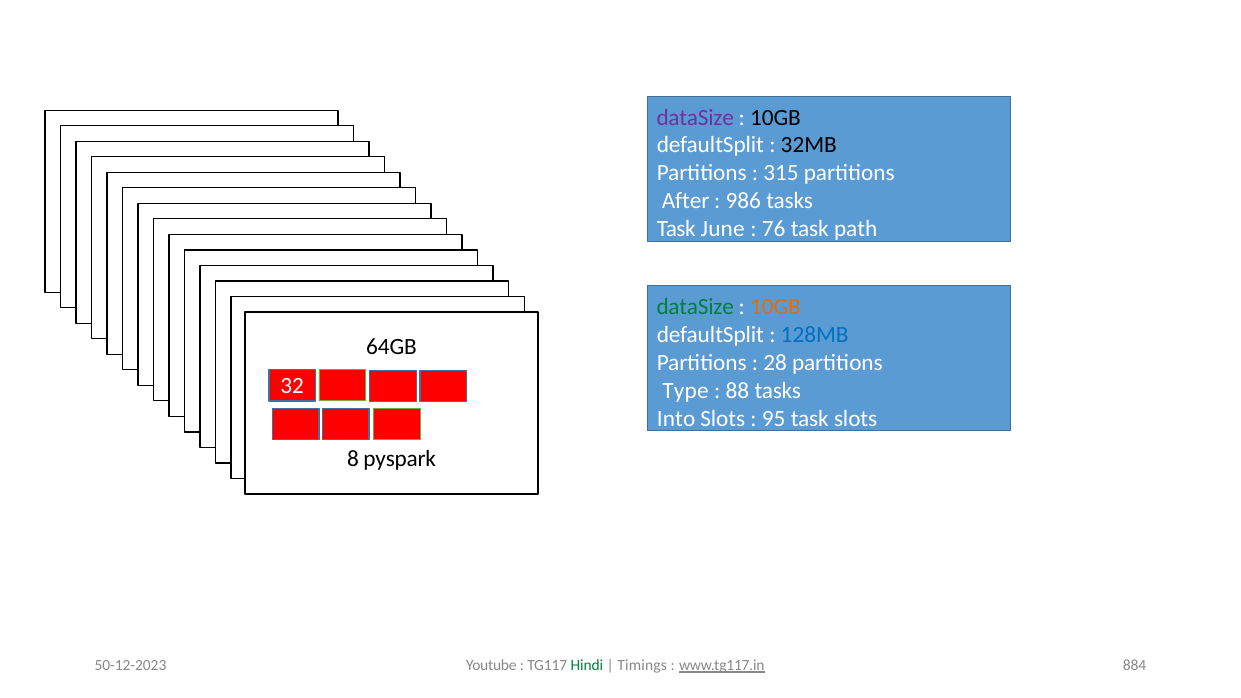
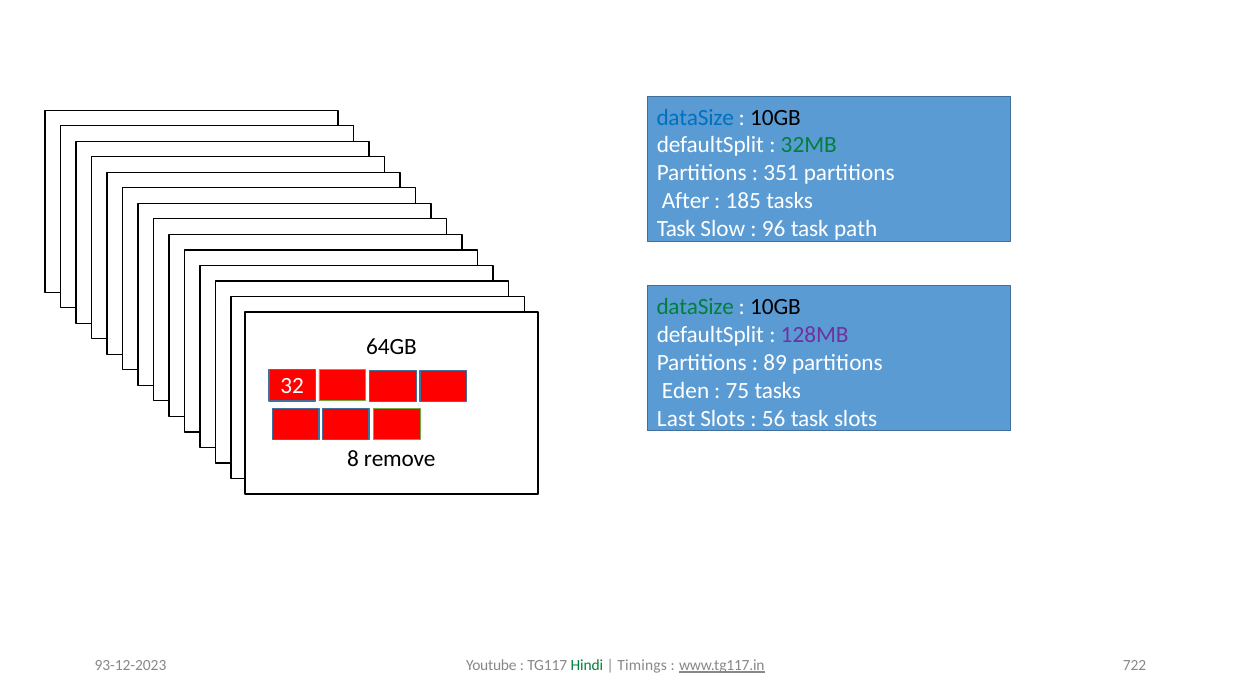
dataSize colour: purple -> blue (695, 117)
32MB colour: black -> green (809, 145)
315: 315 -> 351 (781, 173)
986: 986 -> 185 (743, 201)
June: June -> Slow (723, 229)
76: 76 -> 96 (774, 229)
10GB colour: orange -> black (775, 307)
128MB colour: blue -> purple (815, 335)
28: 28 -> 89 (775, 363)
Type: Type -> Eden (686, 391)
88: 88 -> 75 (737, 391)
Into: Into -> Last (676, 419)
95: 95 -> 56 (774, 419)
pyspark: pyspark -> remove (400, 459)
50-12-2023: 50-12-2023 -> 93-12-2023 (130, 666)
884: 884 -> 722 (1135, 665)
